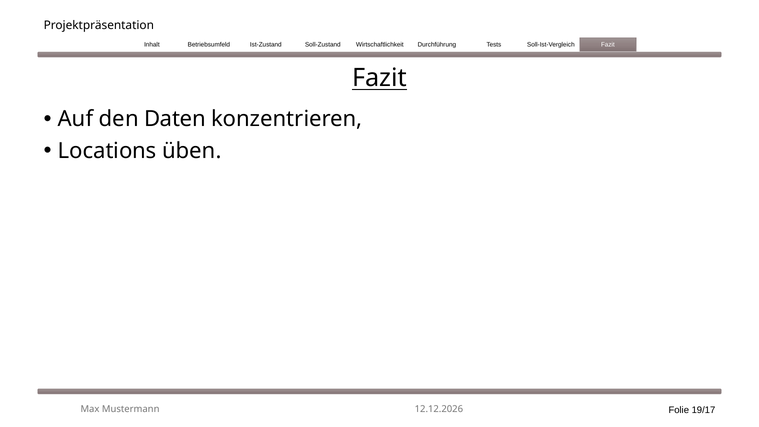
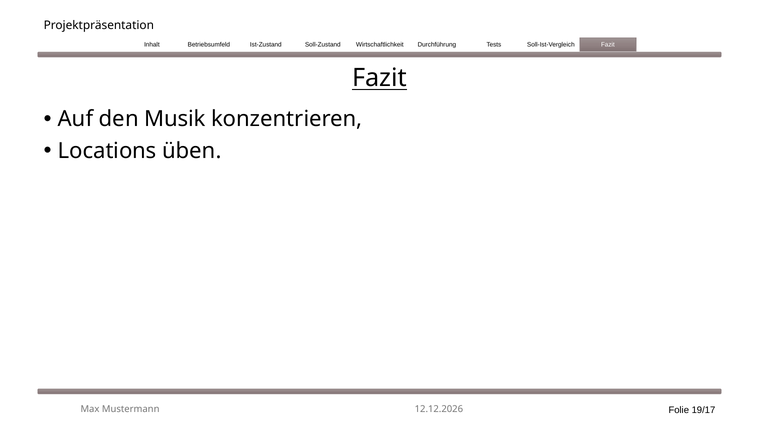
Daten: Daten -> Musik (175, 119)
